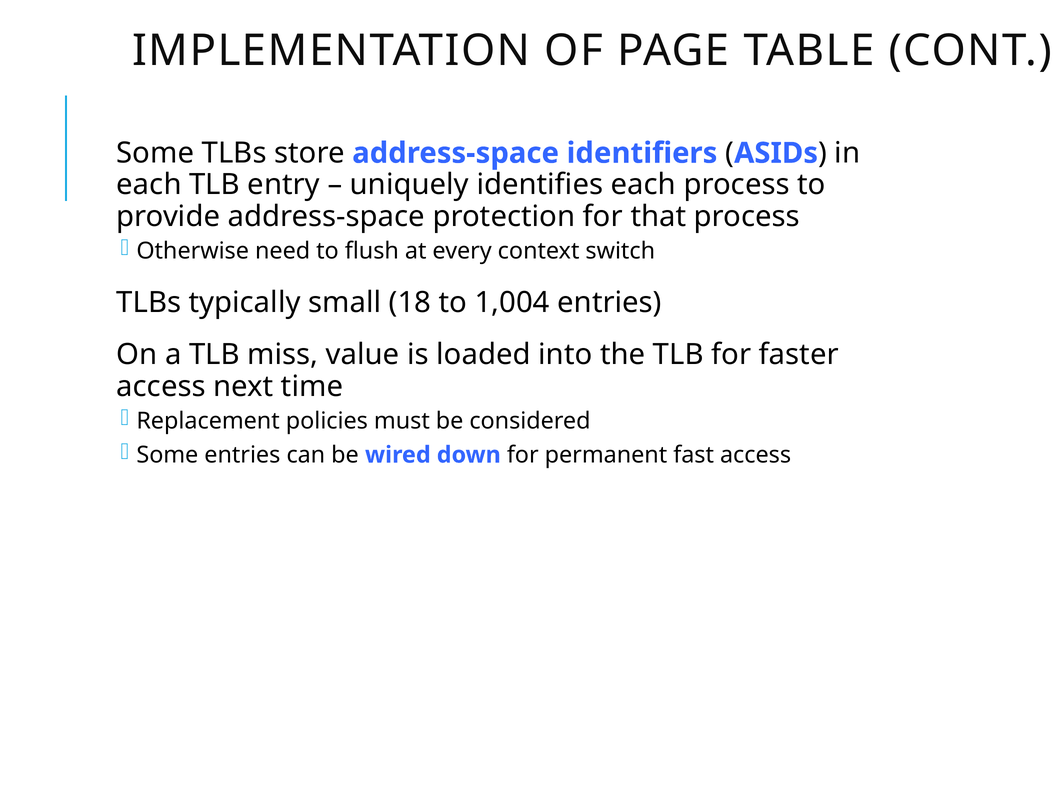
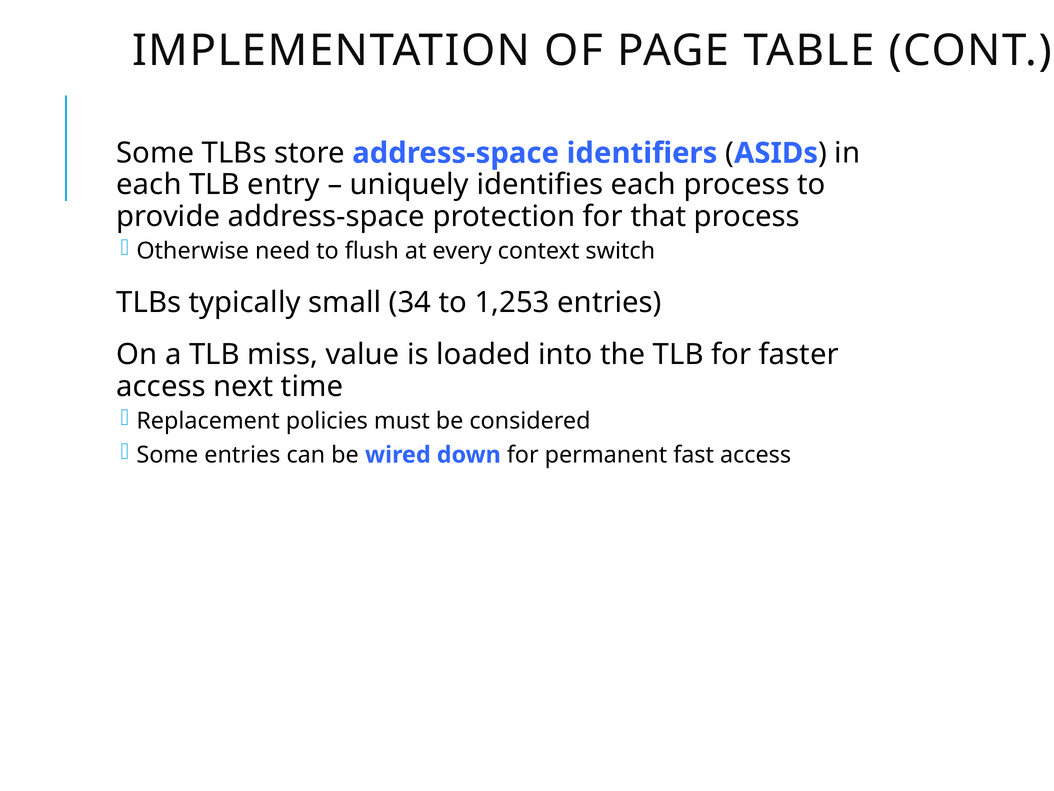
18: 18 -> 34 (410, 302)
1,004: 1,004 -> 1,253 (512, 302)
